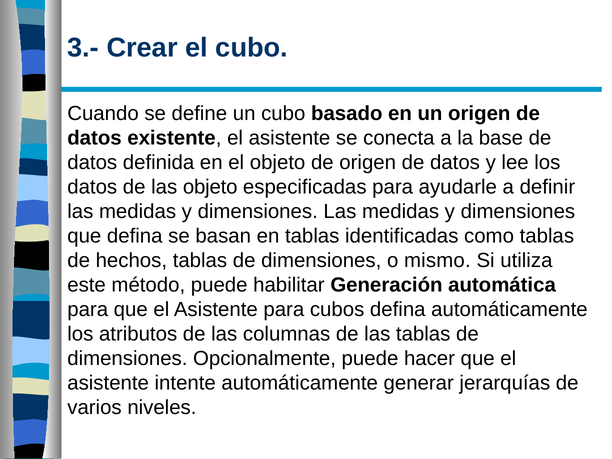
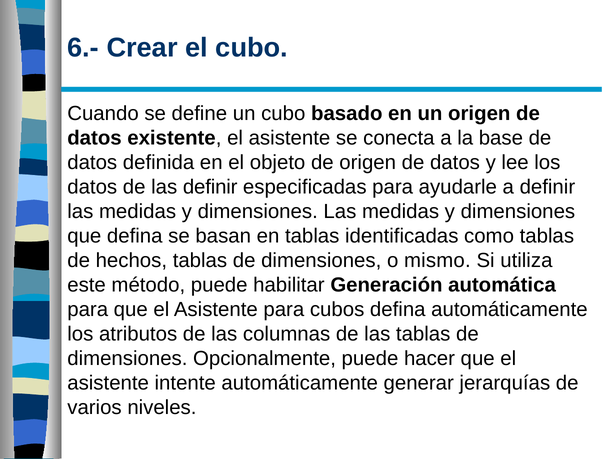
3.-: 3.- -> 6.- (83, 48)
las objeto: objeto -> definir (210, 187)
